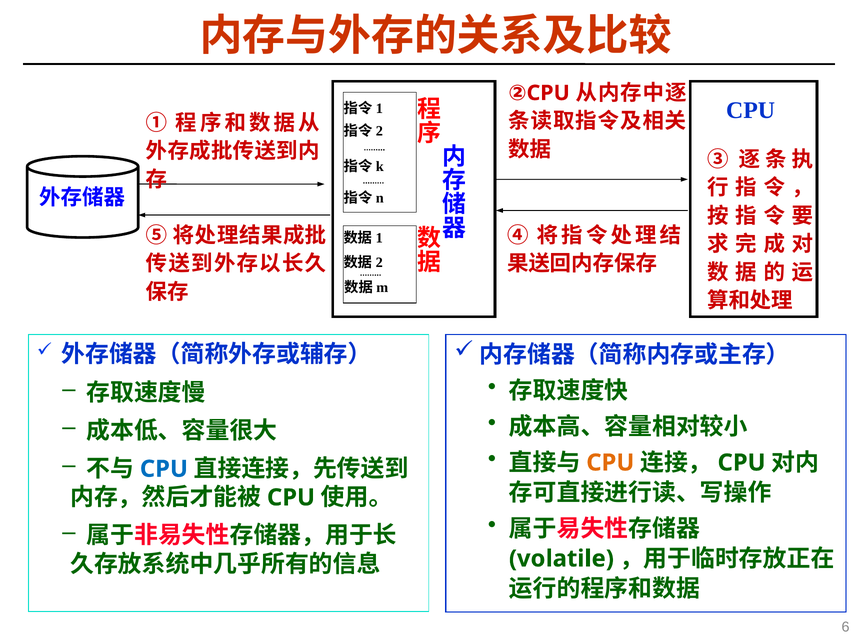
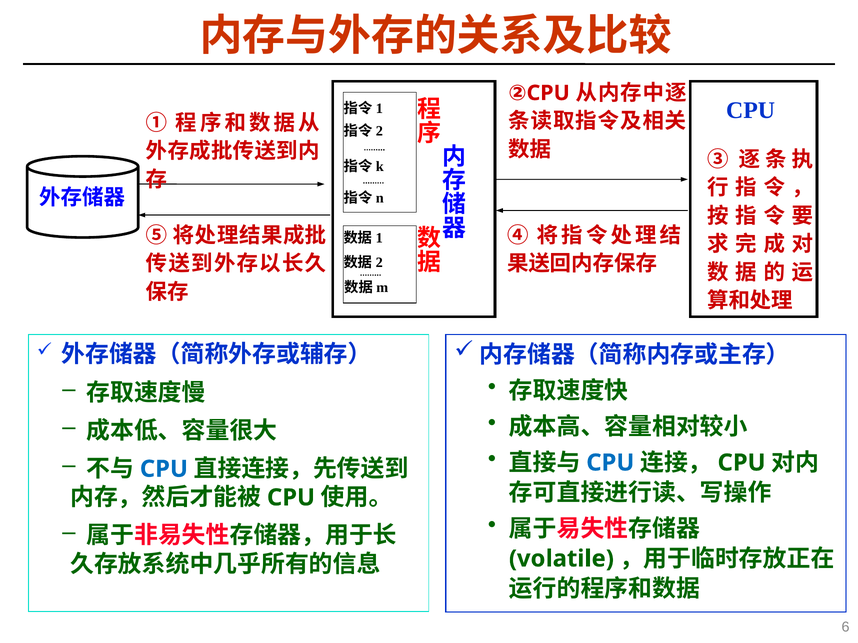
CPU colour: orange -> blue (610, 463)
